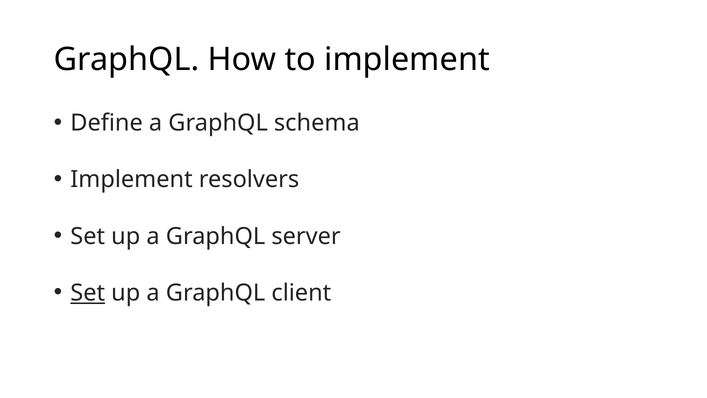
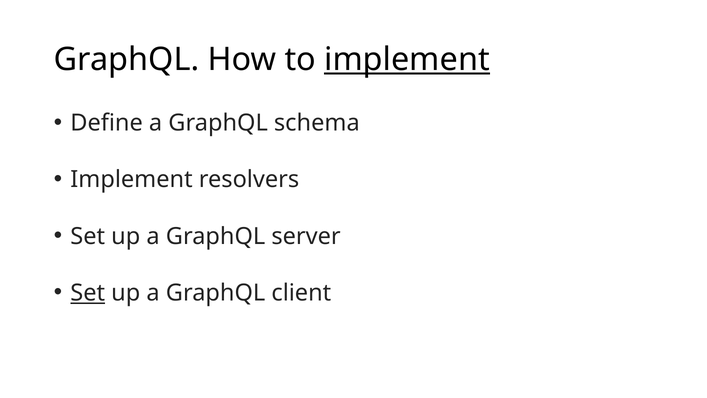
implement underline: none -> present (407, 59)
